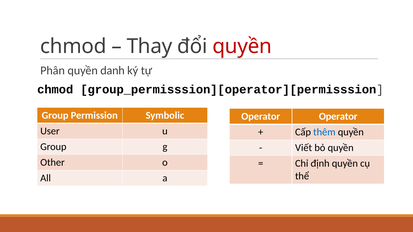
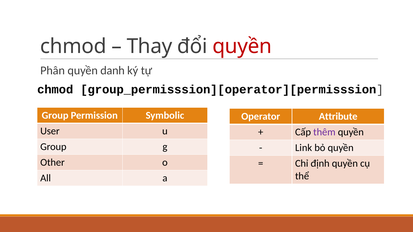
Operator Operator: Operator -> Attribute (338, 117)
thêm colour: blue -> purple (324, 132)
Viết: Viết -> Link (304, 148)
